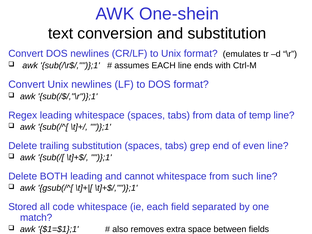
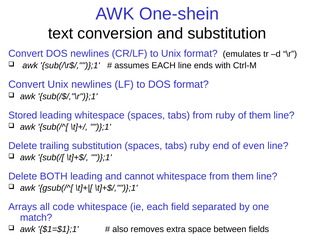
Regex: Regex -> Stored (23, 115)
from data: data -> ruby (225, 115)
of temp: temp -> them (260, 115)
tabs grep: grep -> ruby (200, 146)
from such: such -> them (243, 176)
Stored: Stored -> Arrays (23, 207)
